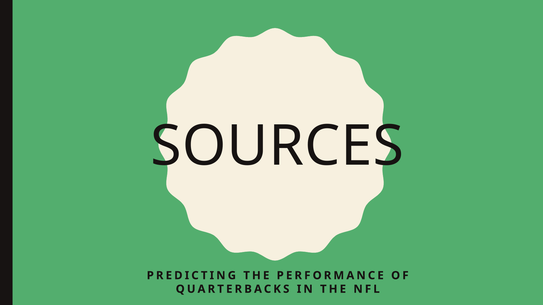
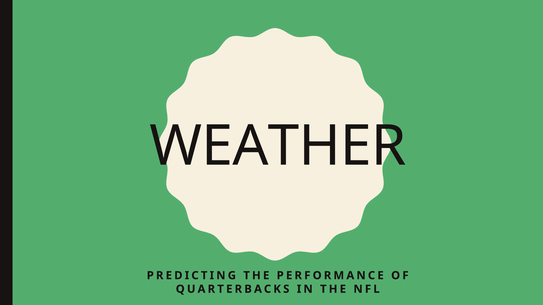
SOURCES: SOURCES -> WEATHER (278, 146)
